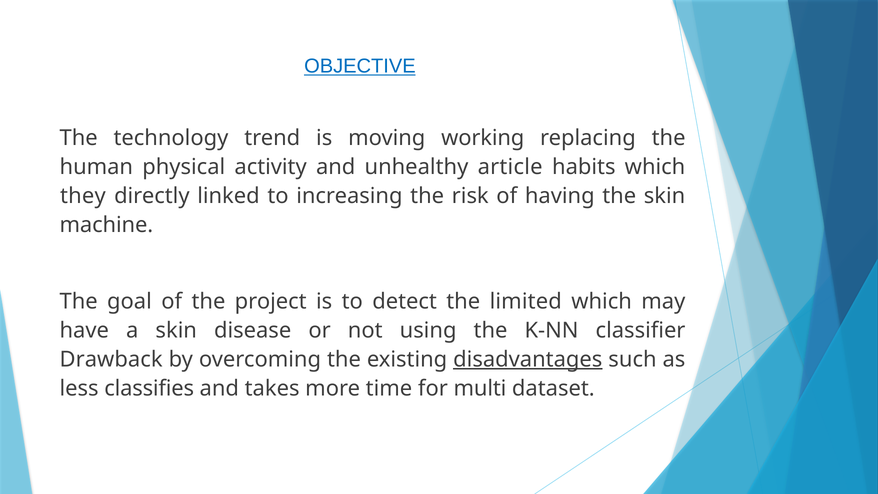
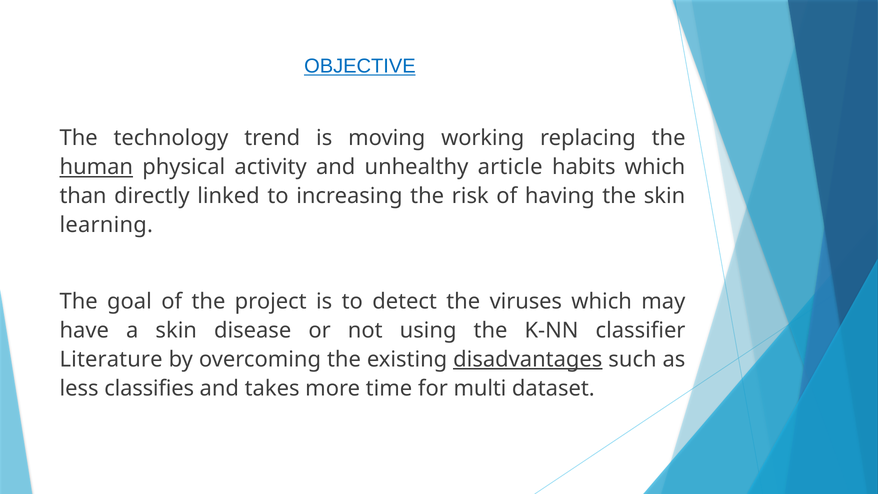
human underline: none -> present (96, 167)
they: they -> than (83, 196)
machine: machine -> learning (106, 225)
limited: limited -> viruses (526, 301)
Drawback: Drawback -> Literature (111, 359)
